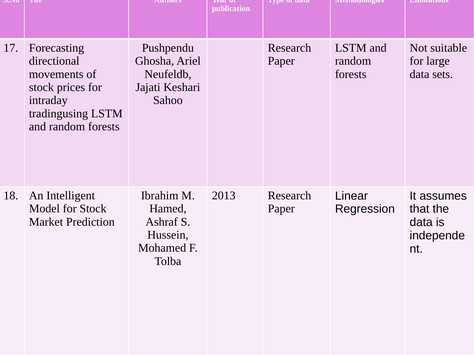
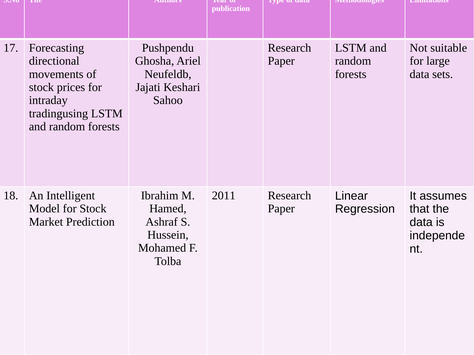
2013: 2013 -> 2011 (224, 196)
